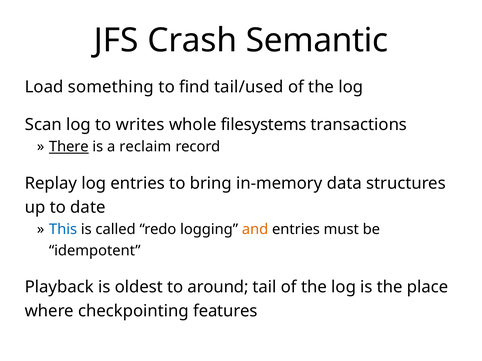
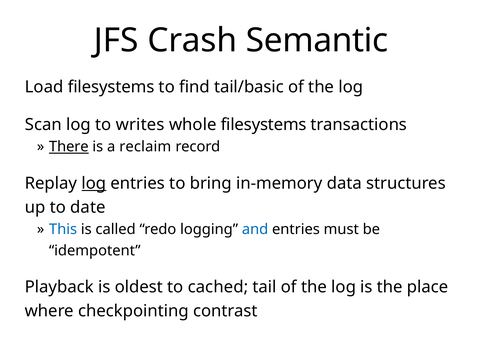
Load something: something -> filesystems (111, 87)
tail/used: tail/used -> tail/basic (249, 87)
log underline: none -> present (94, 183)
and colour: orange -> blue (255, 230)
around: around -> cached (218, 287)
features: features -> contrast (225, 311)
